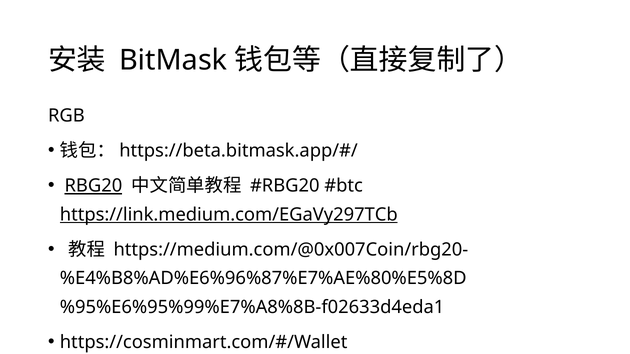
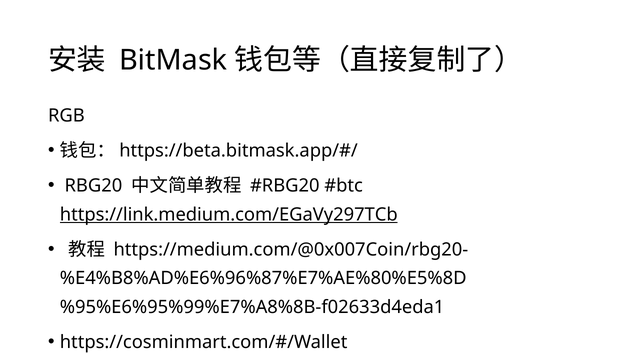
RBG20 underline: present -> none (93, 186)
